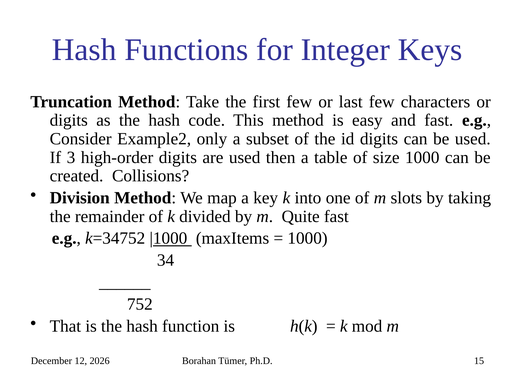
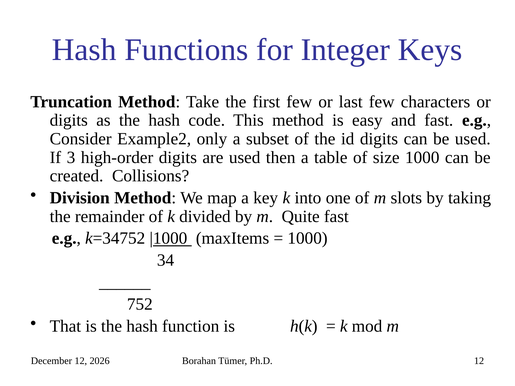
Ph.D 15: 15 -> 12 (479, 361)
